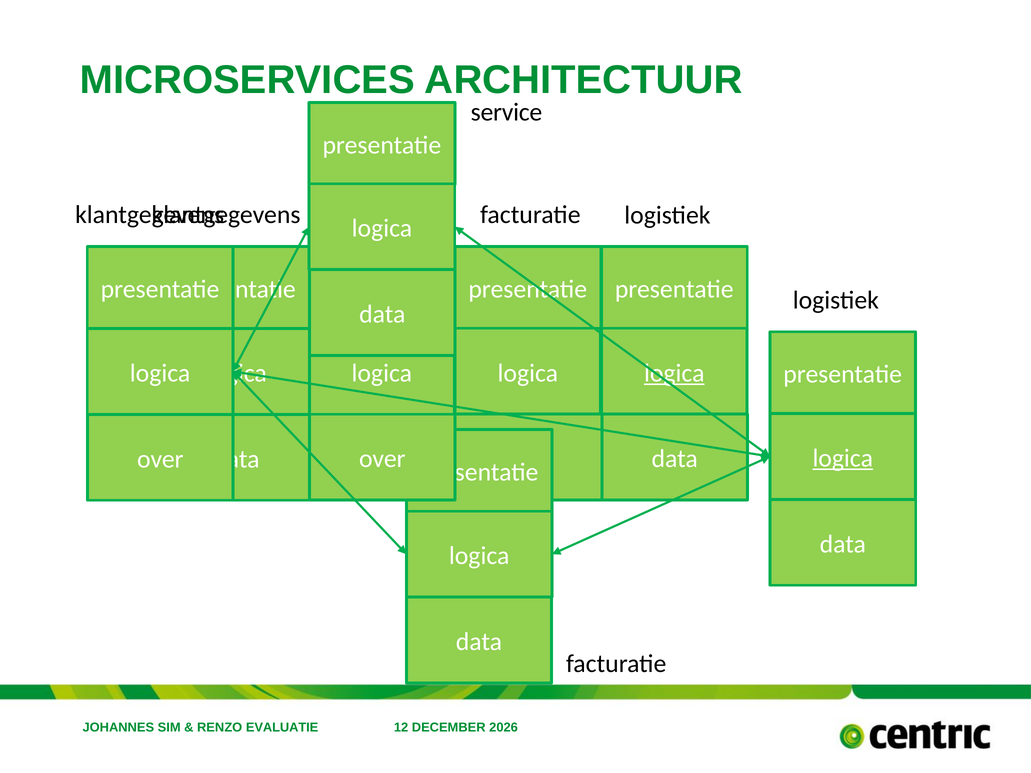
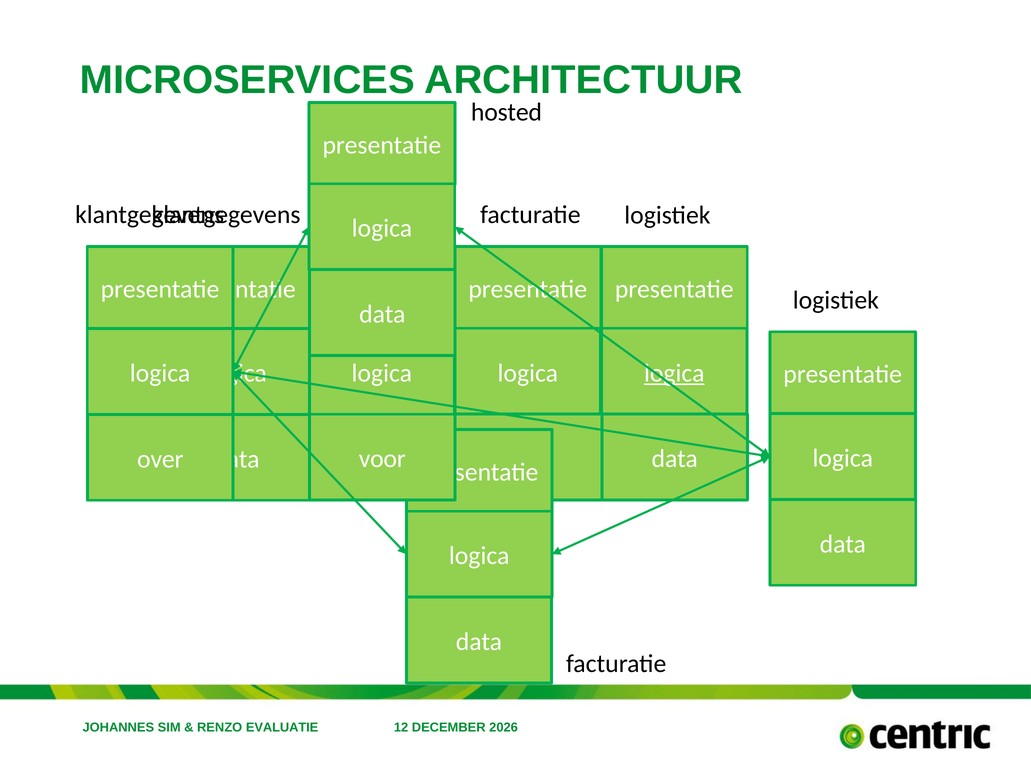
service: service -> hosted (506, 112)
logica underline: present -> none (843, 458)
over: over -> voor (382, 459)
